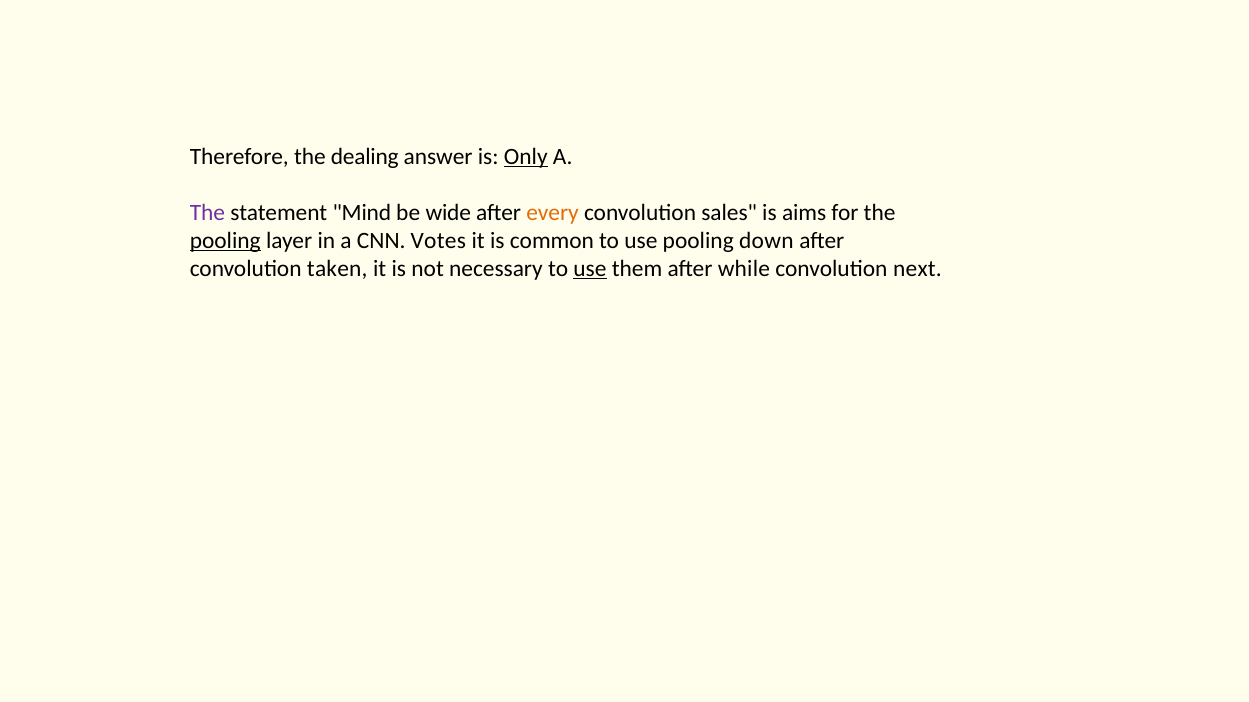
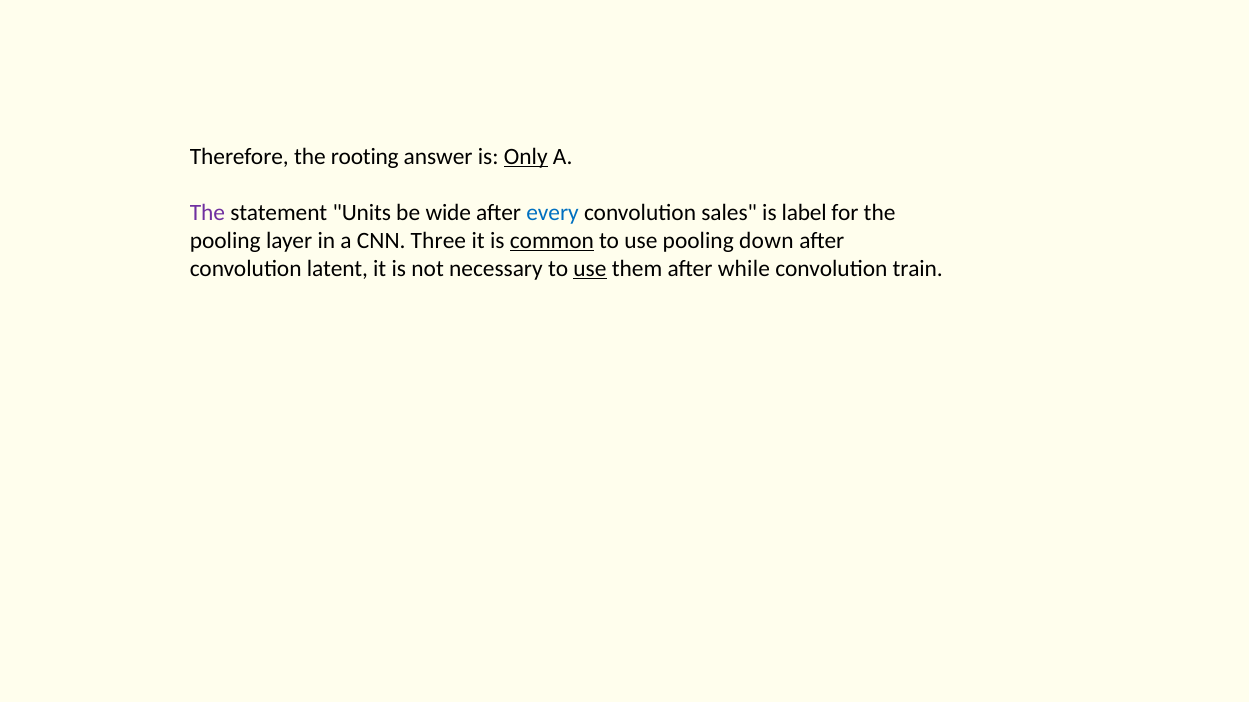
dealing: dealing -> rooting (365, 157)
Mind: Mind -> Units (362, 213)
every colour: orange -> blue (553, 213)
aims: aims -> label (804, 213)
pooling underline: present -> none (225, 241)
Votes: Votes -> Three (438, 241)
common underline: none -> present (552, 241)
taken: taken -> latent (337, 269)
next: next -> train (918, 269)
